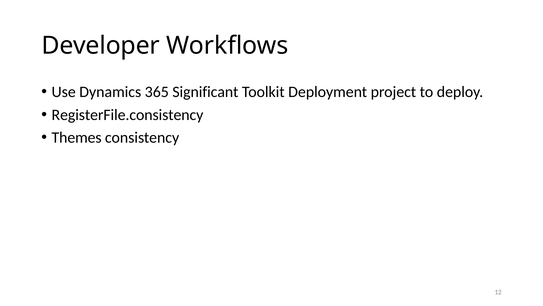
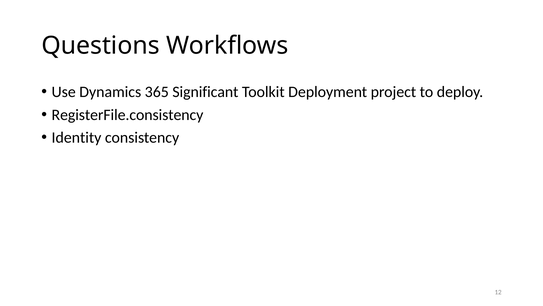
Developer: Developer -> Questions (101, 46)
Themes: Themes -> Identity (76, 137)
